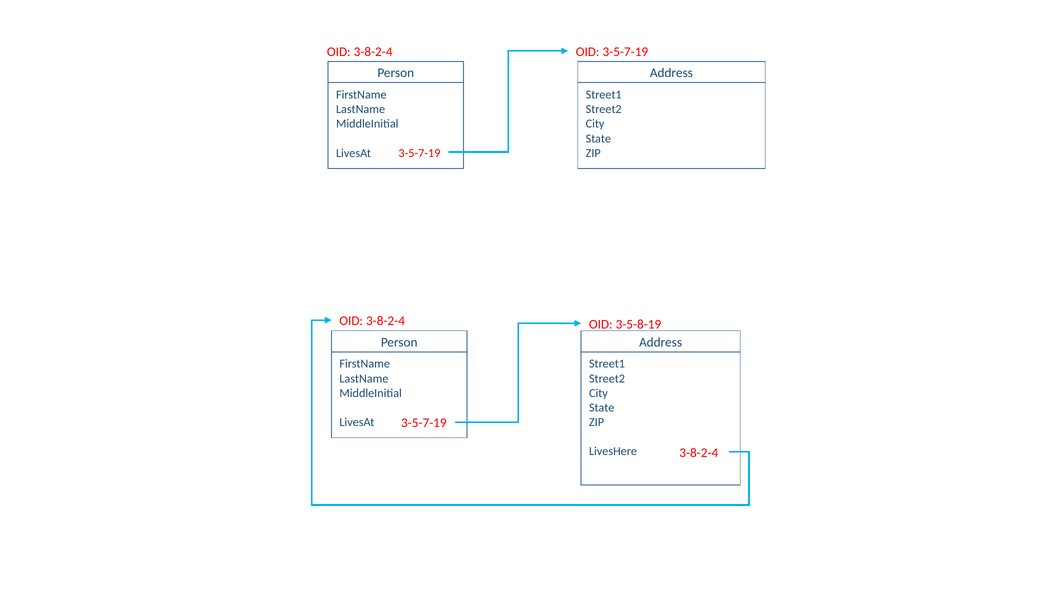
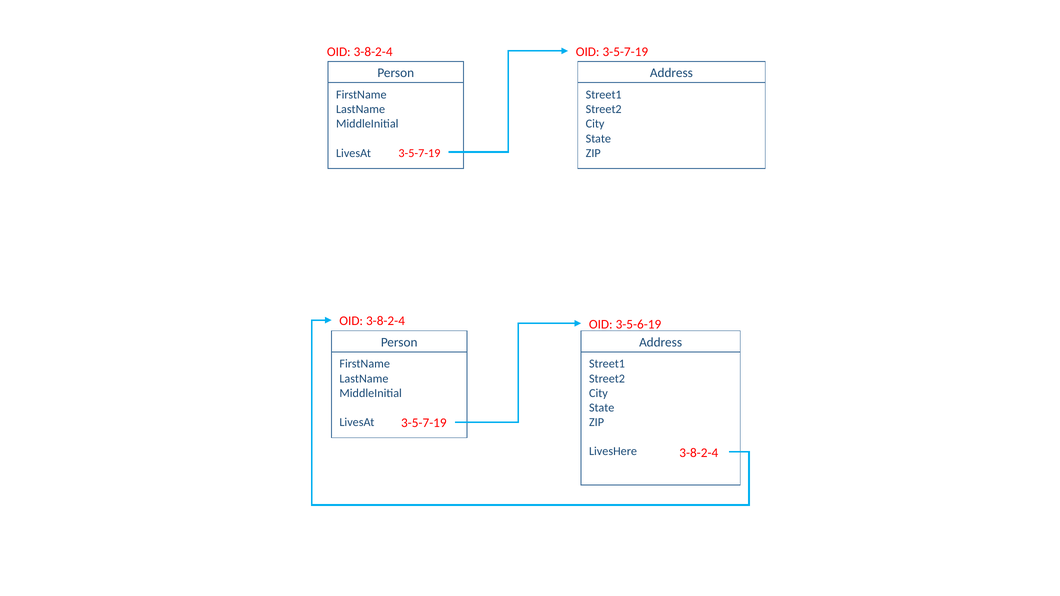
3-5-8-19: 3-5-8-19 -> 3-5-6-19 (638, 324)
